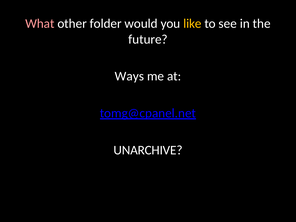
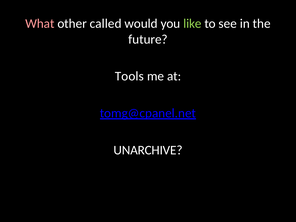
folder: folder -> called (106, 24)
like colour: yellow -> light green (192, 24)
Ways: Ways -> Tools (129, 76)
